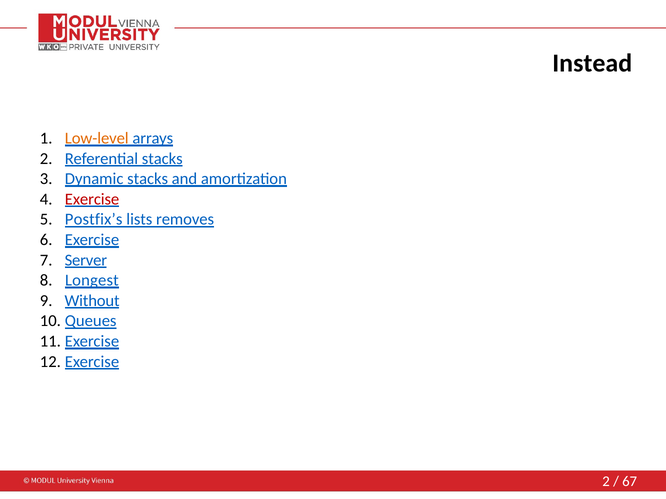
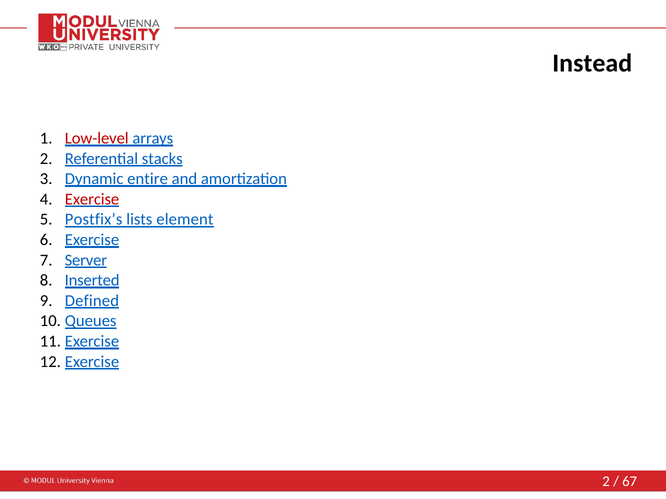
Low-level colour: orange -> red (97, 138)
Dynamic stacks: stacks -> entire (148, 179)
removes: removes -> element (185, 220)
Longest: Longest -> Inserted (92, 281)
Without: Without -> Defined (92, 301)
